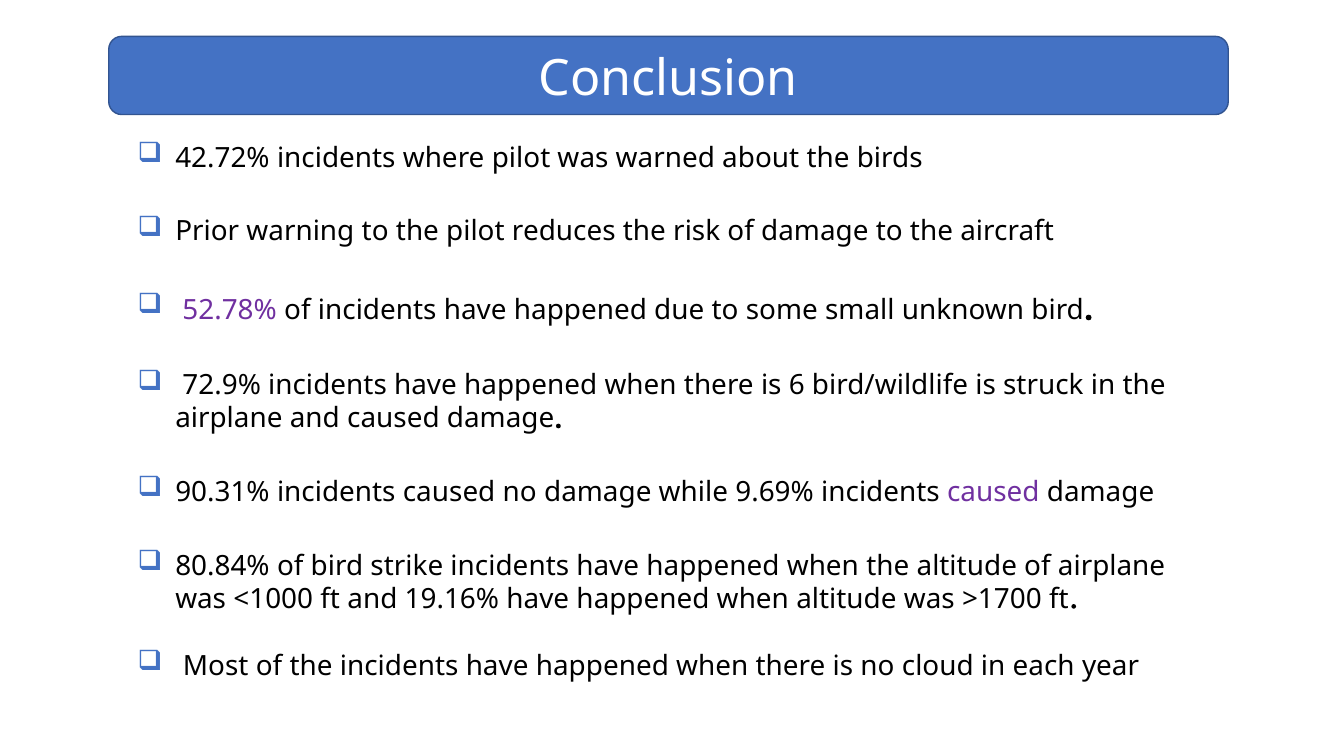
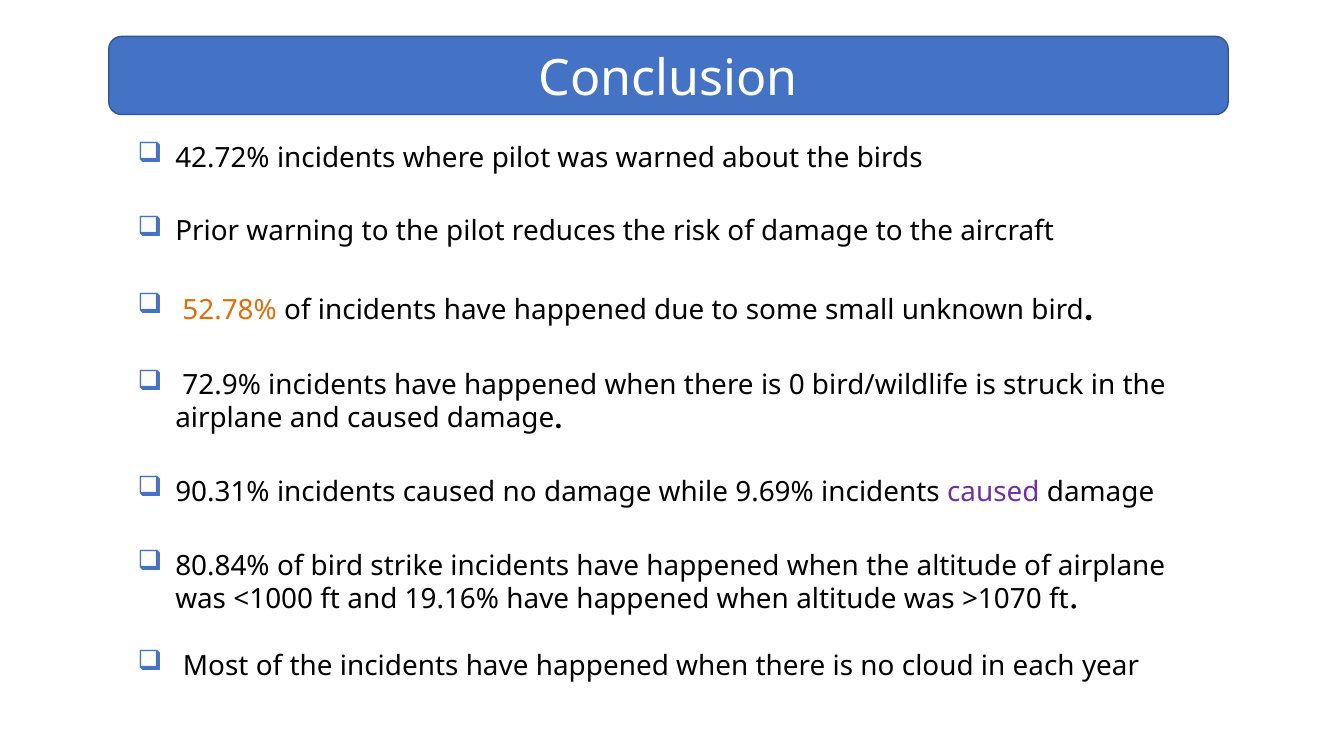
52.78% colour: purple -> orange (230, 311)
6: 6 -> 0 (797, 385)
>1700: >1700 -> >1070 (1002, 599)
